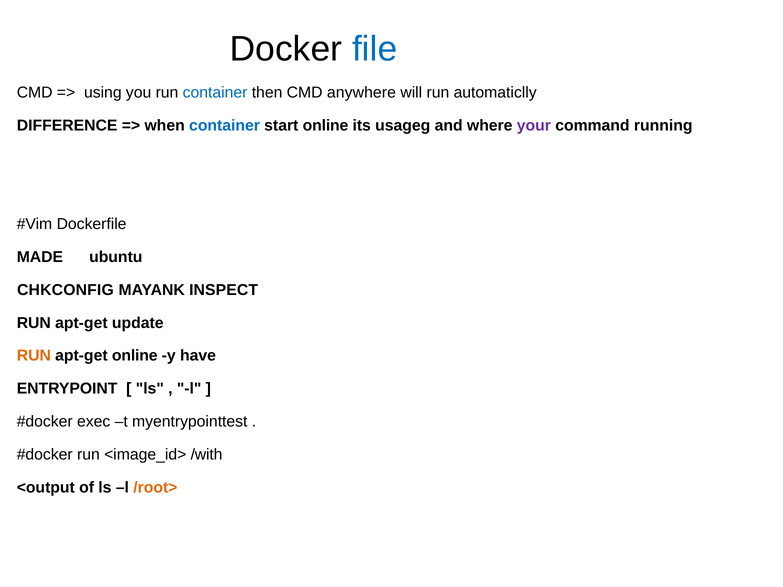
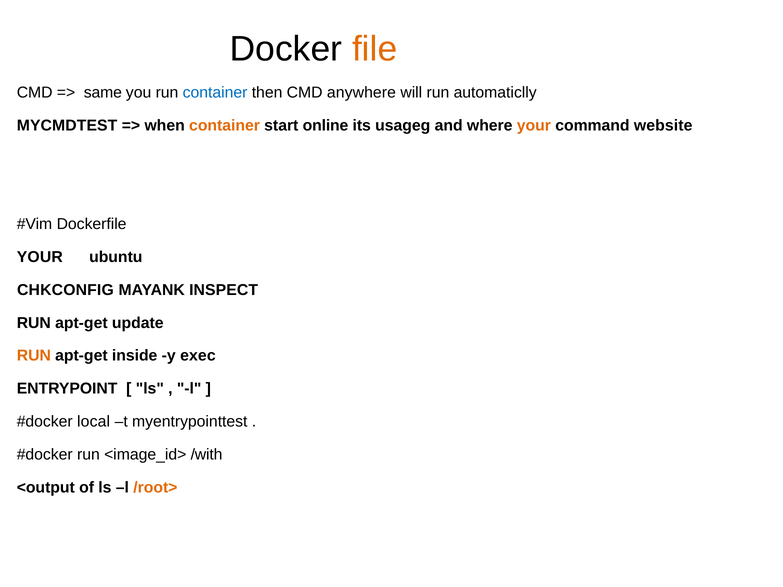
file colour: blue -> orange (375, 49)
using: using -> same (103, 93)
DIFFERENCE: DIFFERENCE -> MYCMDTEST (67, 125)
container colour: blue -> orange (225, 125)
your colour: purple -> orange (534, 125)
running: running -> website (663, 125)
MADE: MADE -> YOUR (40, 257)
apt-get online: online -> inside (135, 356)
have: have -> exec (198, 356)
exec: exec -> local (94, 422)
